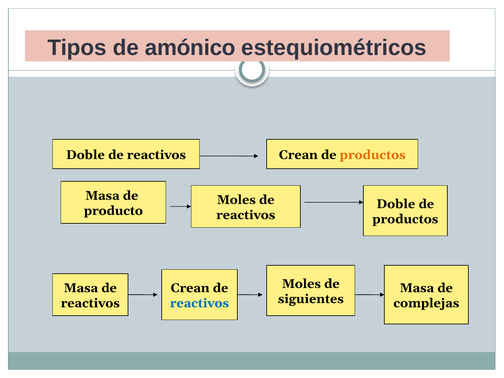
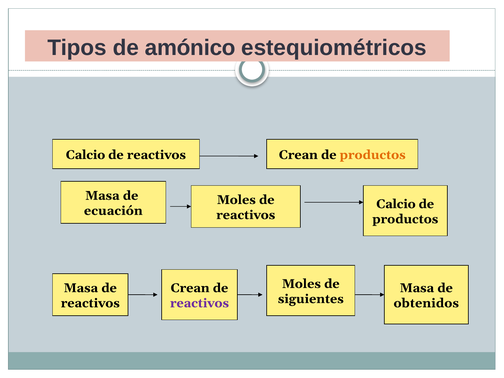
Doble: Doble -> Calcio (86, 155)
Doble: Doble -> Calcio (396, 204)
producto: producto -> ecuación (113, 211)
reactivos colour: blue -> purple (199, 303)
complejas: complejas -> obtenidos (426, 303)
